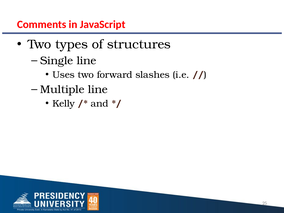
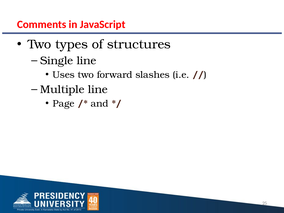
Kelly: Kelly -> Page (64, 103)
